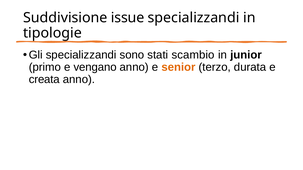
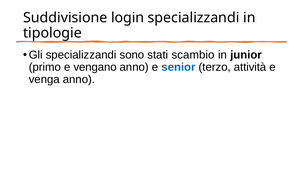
issue: issue -> login (128, 18)
senior colour: orange -> blue (178, 67)
durata: durata -> attività (250, 67)
creata: creata -> venga (44, 80)
